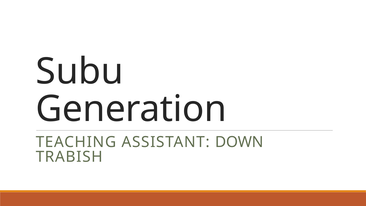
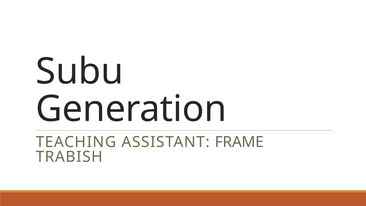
DOWN: DOWN -> FRAME (239, 142)
